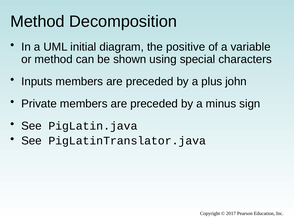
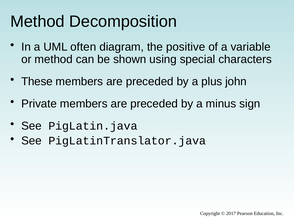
initial: initial -> often (83, 47)
Inputs: Inputs -> These (37, 81)
